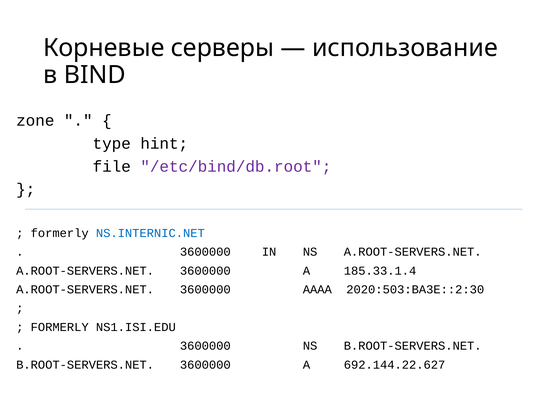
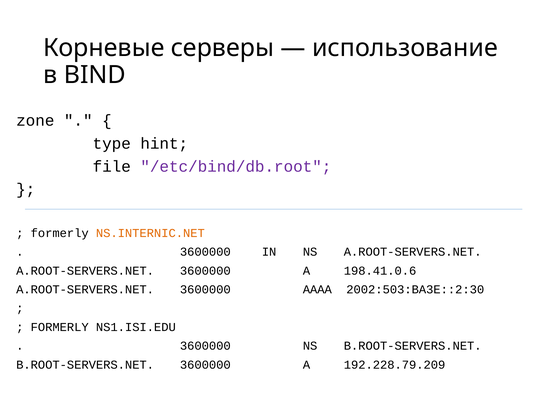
NS.INTERNIC.NET colour: blue -> orange (150, 233)
185.33.1.4: 185.33.1.4 -> 198.41.0.6 (380, 270)
2020:503:BA3E::2:30: 2020:503:BA3E::2:30 -> 2002:503:BA3E::2:30 (415, 289)
692.144.22.627: 692.144.22.627 -> 192.228.79.209 (395, 364)
